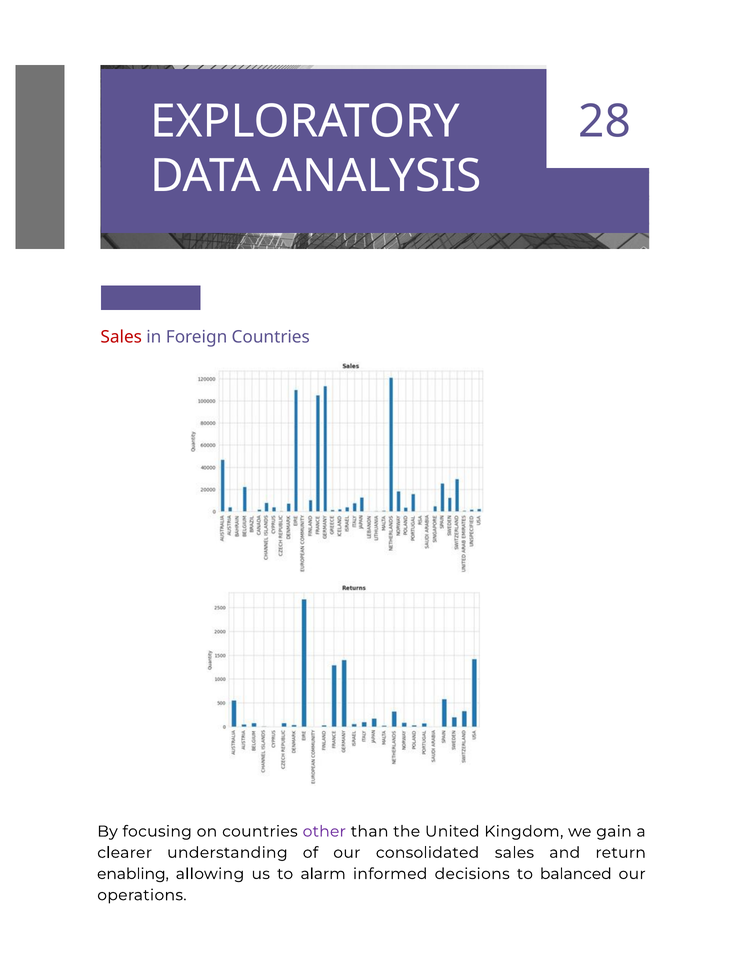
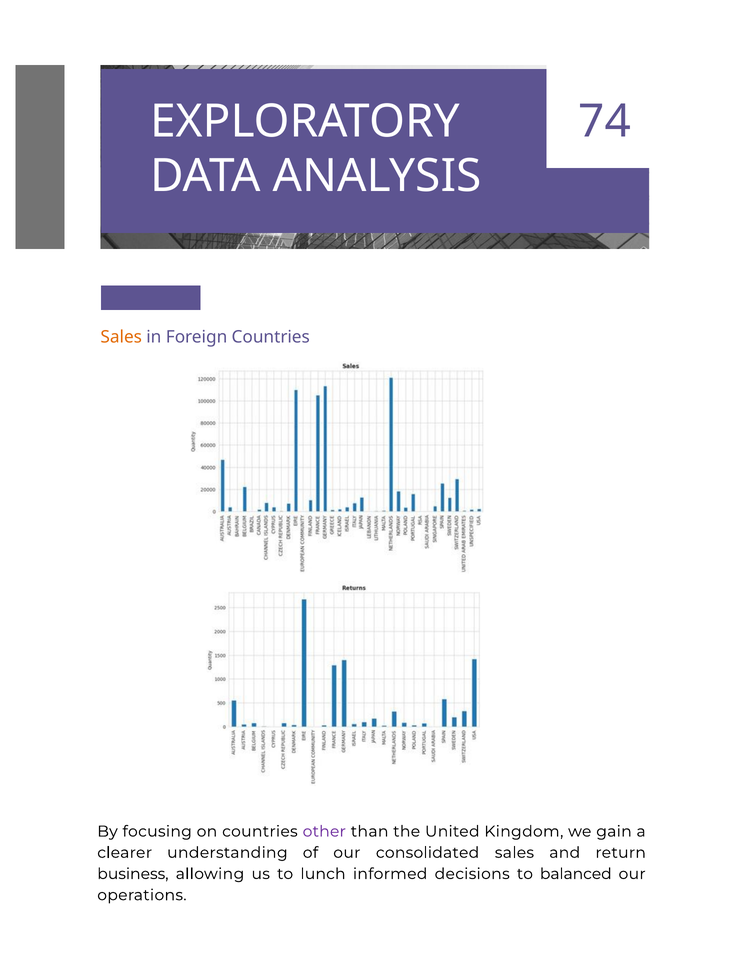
28: 28 -> 74 (605, 122)
Sales colour: red -> orange (121, 337)
enabling: enabling -> business (133, 874)
alarm: alarm -> lunch (323, 874)
